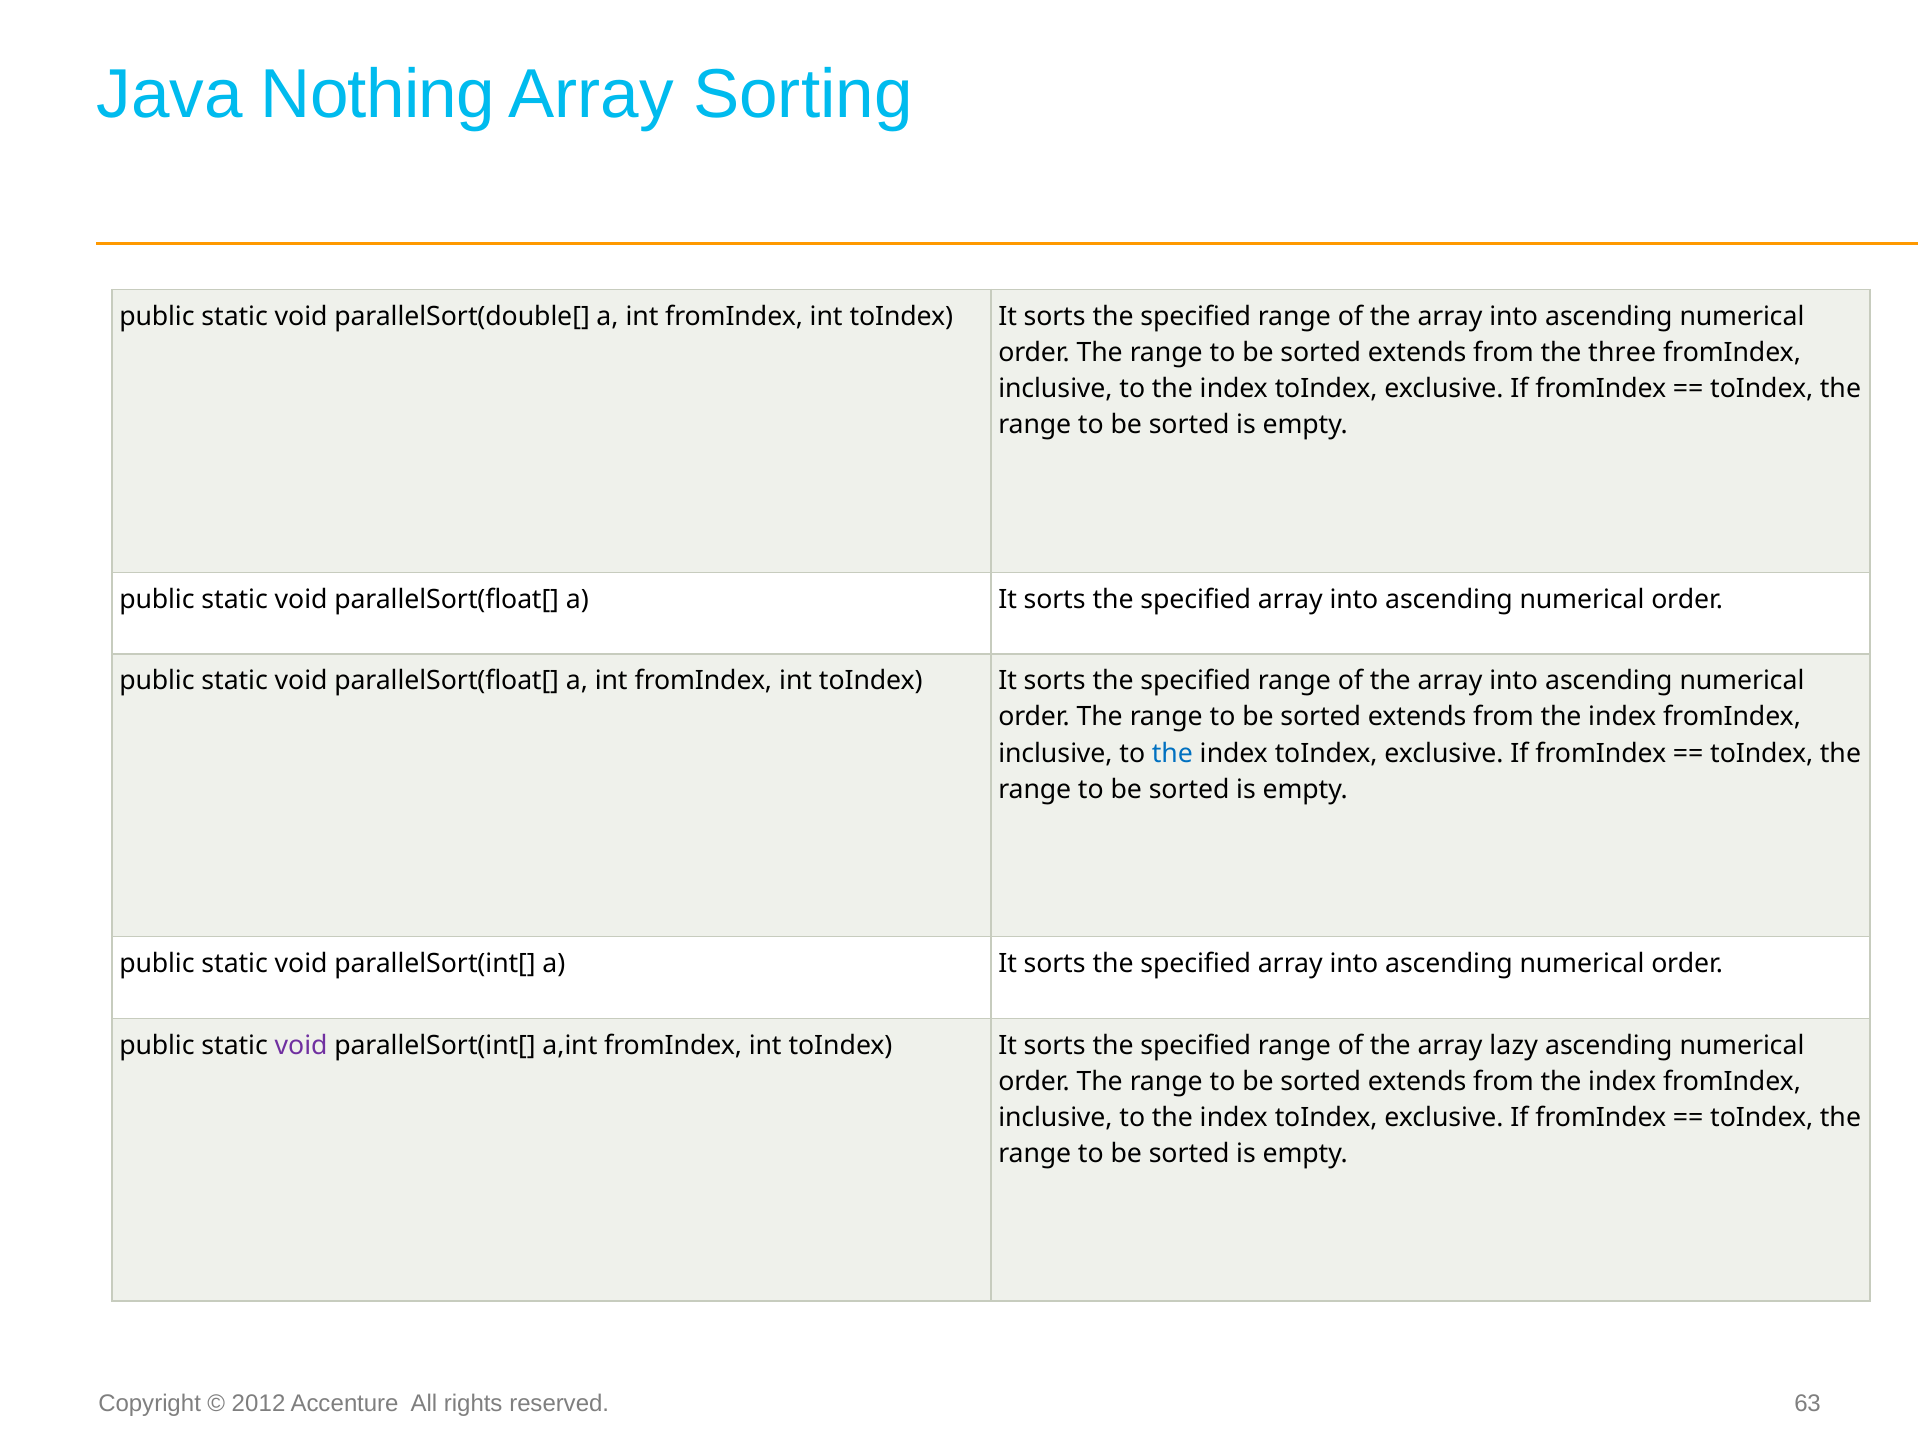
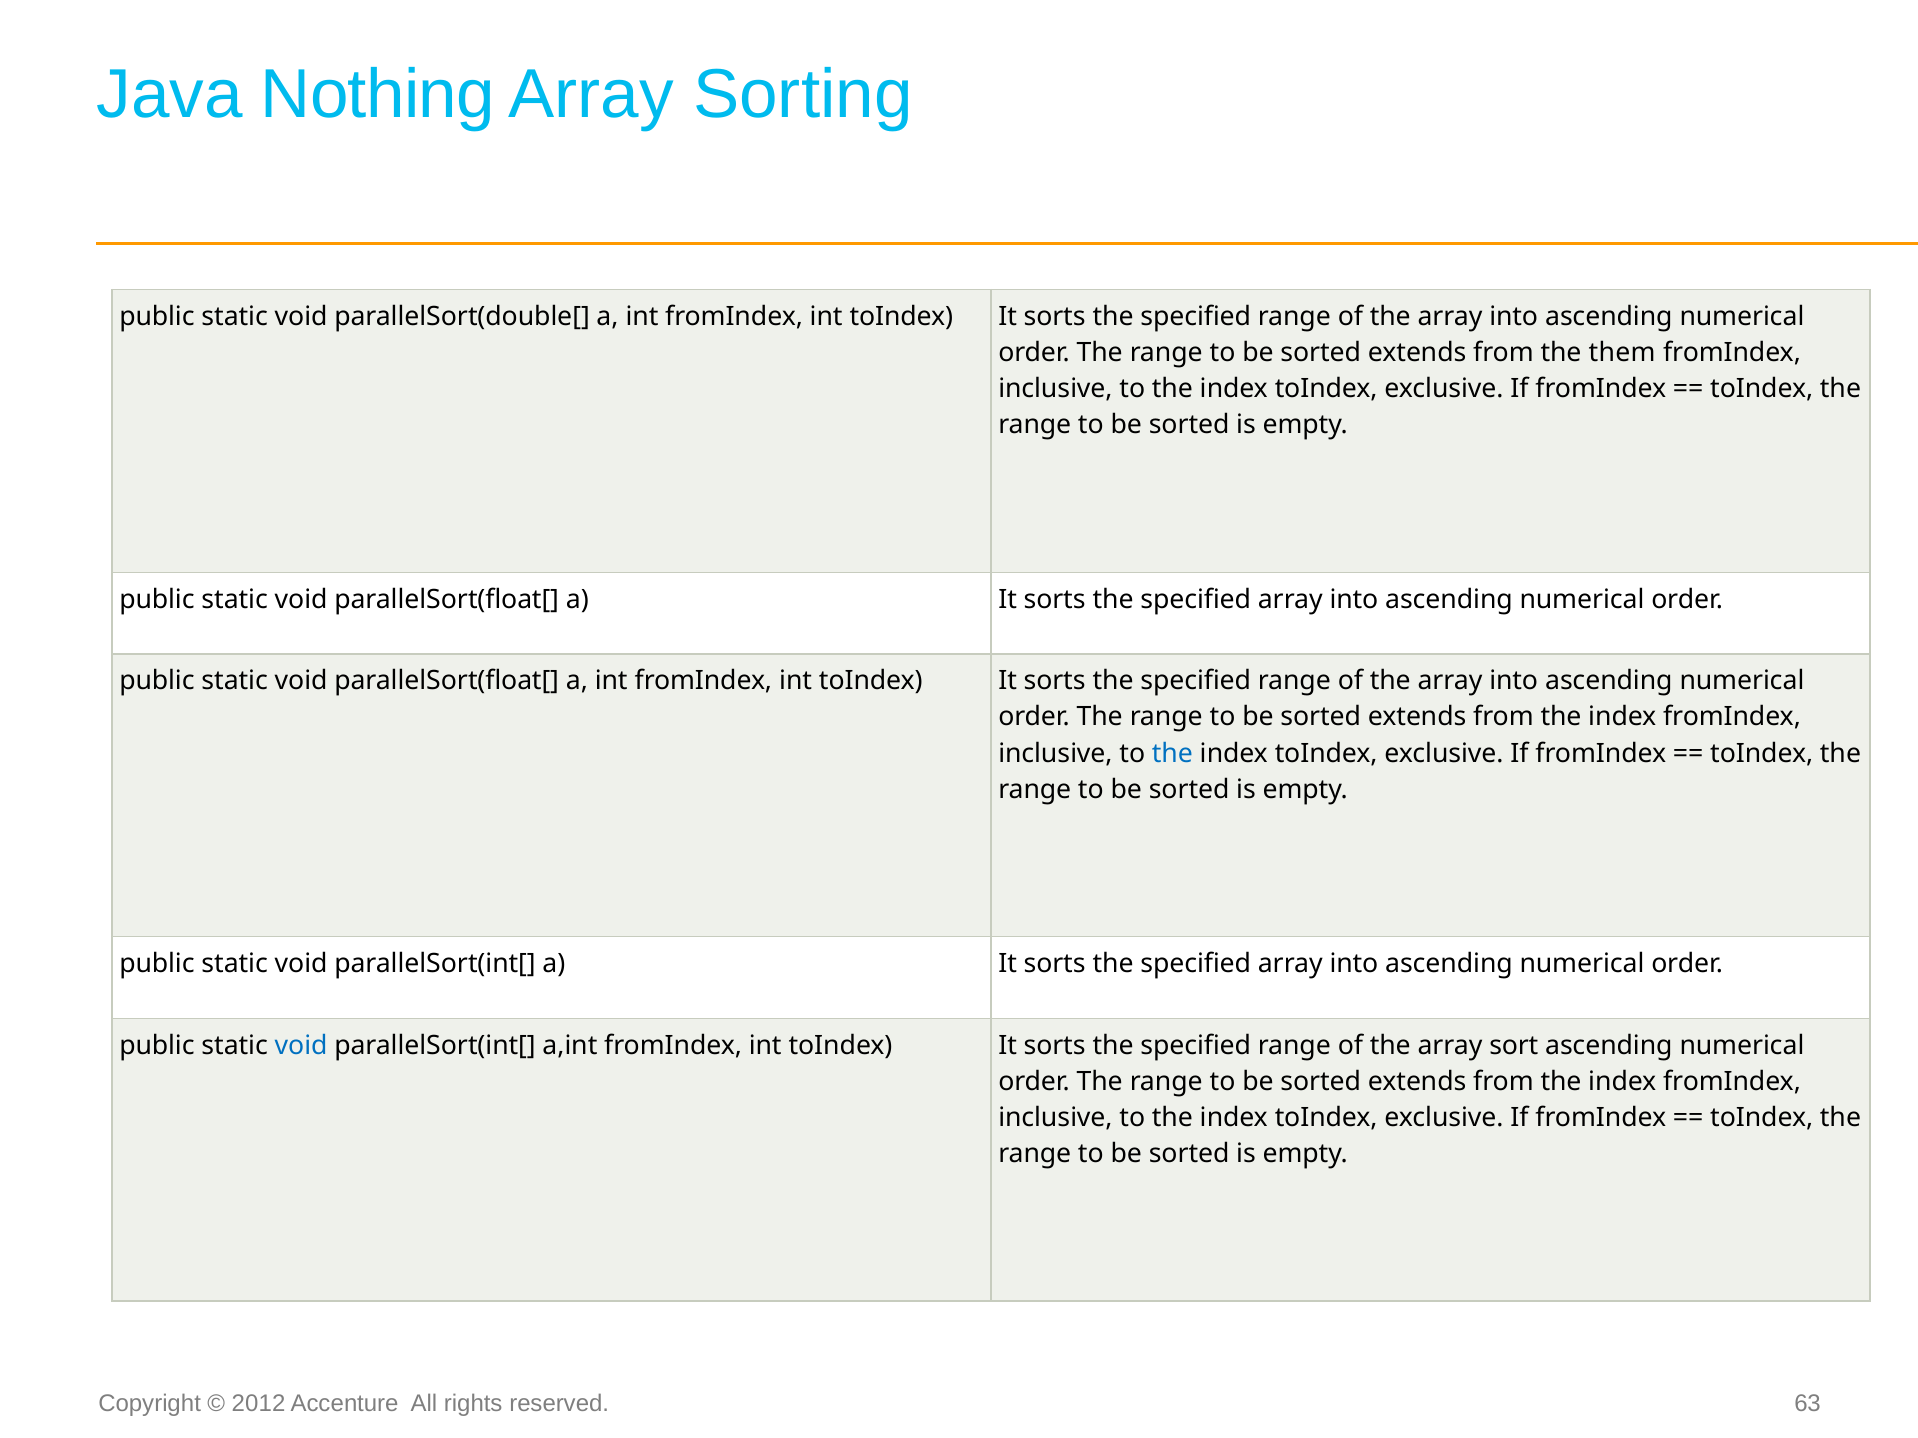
three: three -> them (1622, 353)
void colour: purple -> blue (301, 1046)
lazy: lazy -> sort (1514, 1046)
